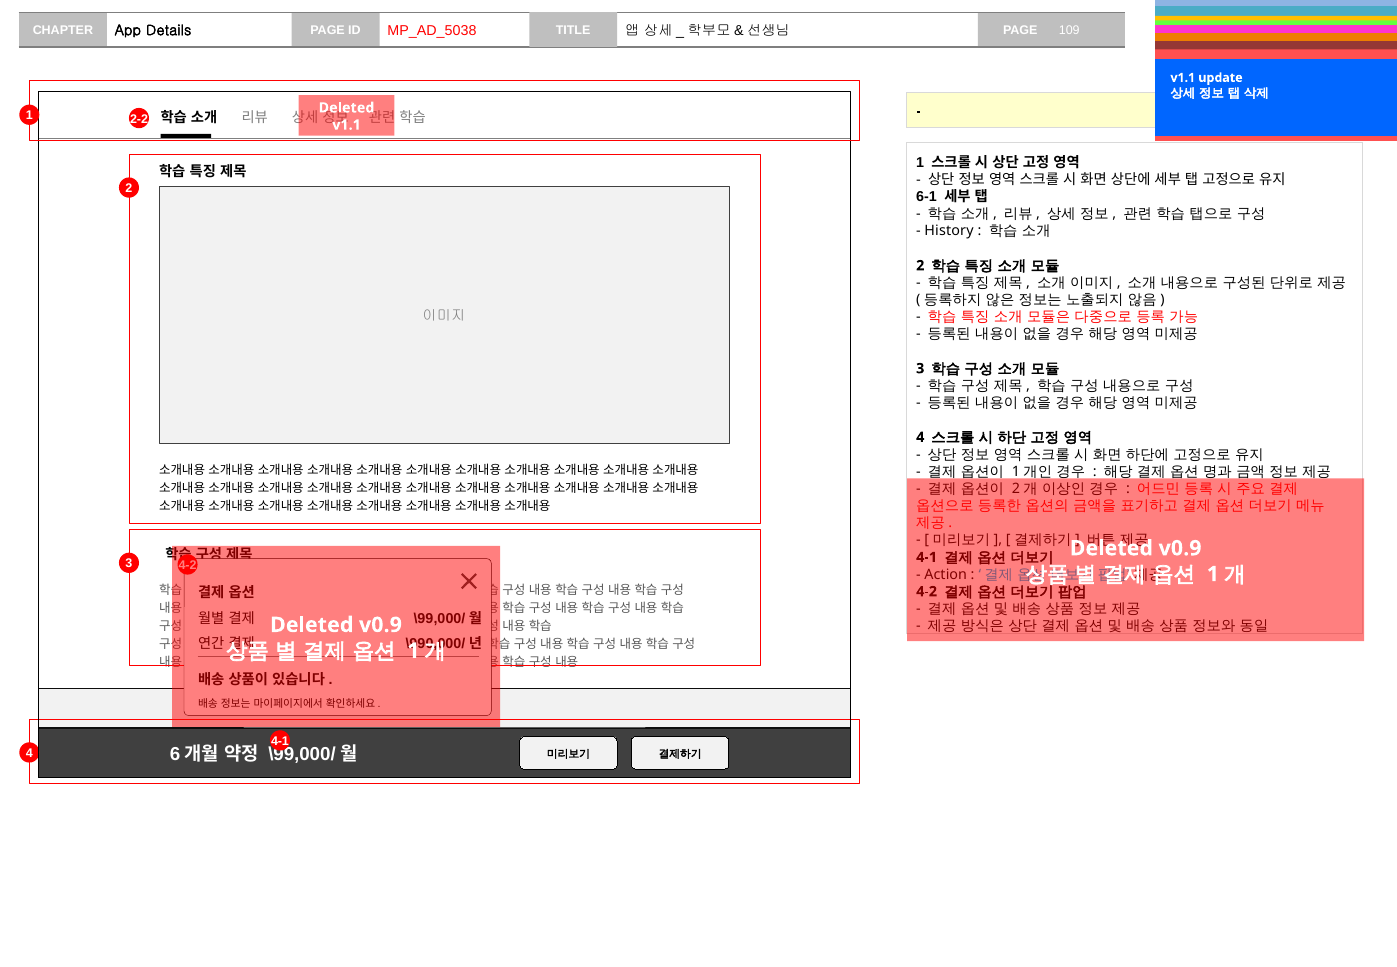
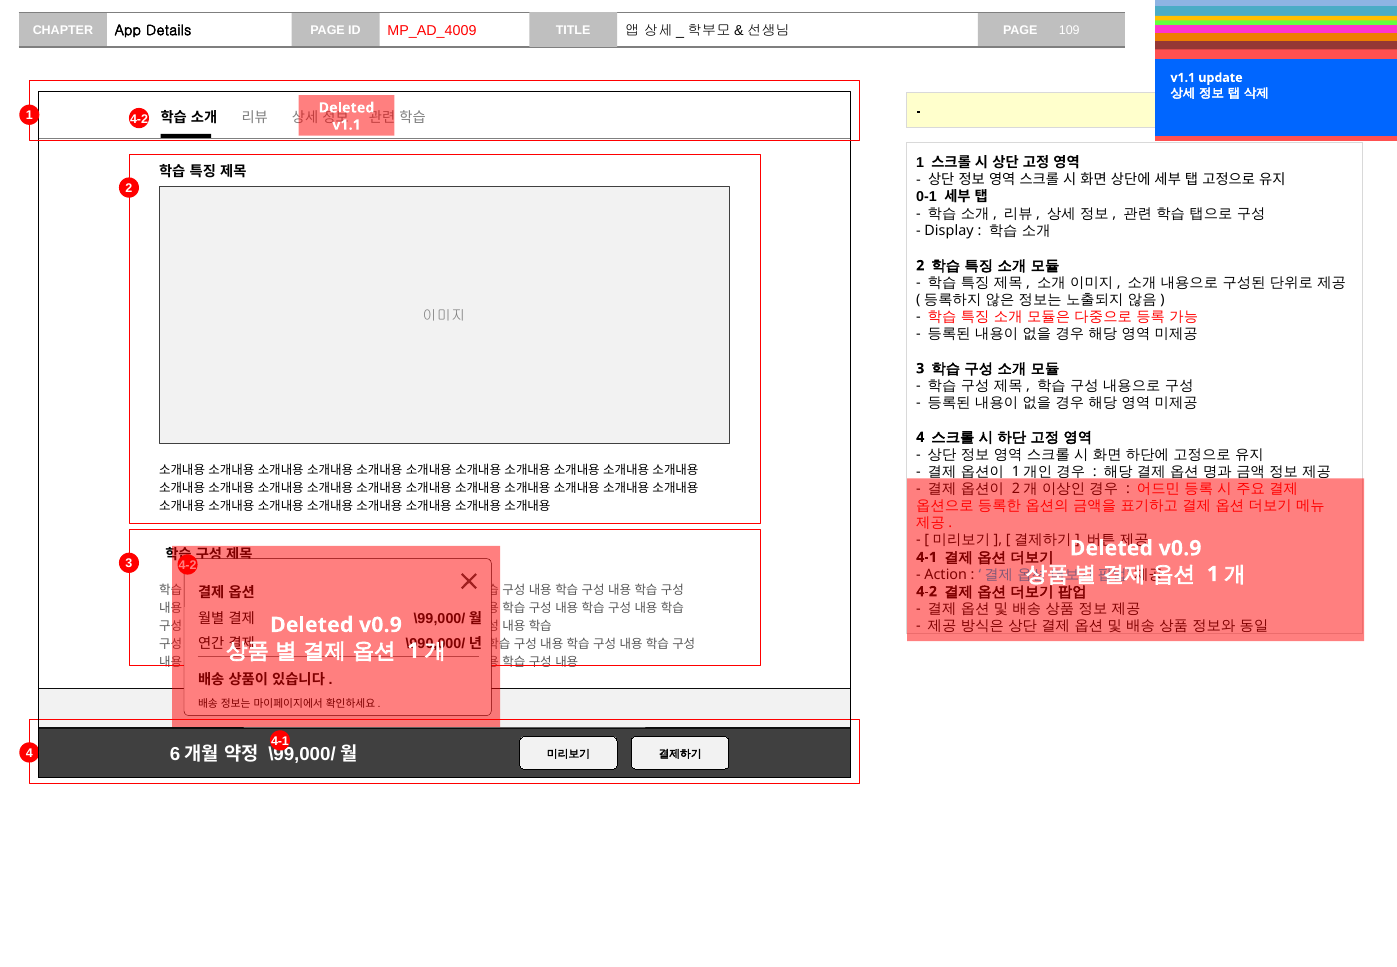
MP_AD_5038: MP_AD_5038 -> MP_AD_4009 (432, 31)
2-2: 2-2 -> 4-2 (139, 119)
6-1: 6-1 -> 0-1 (927, 197)
History: History -> Display (949, 231)
